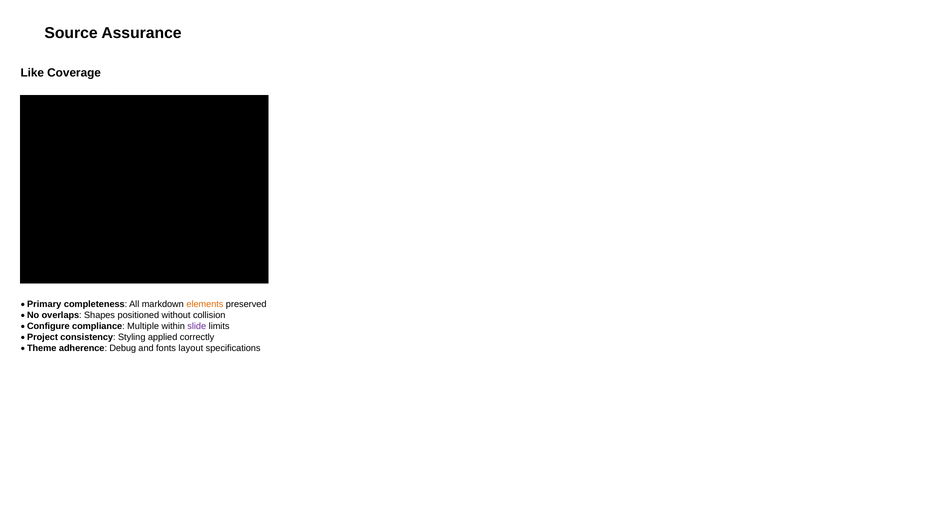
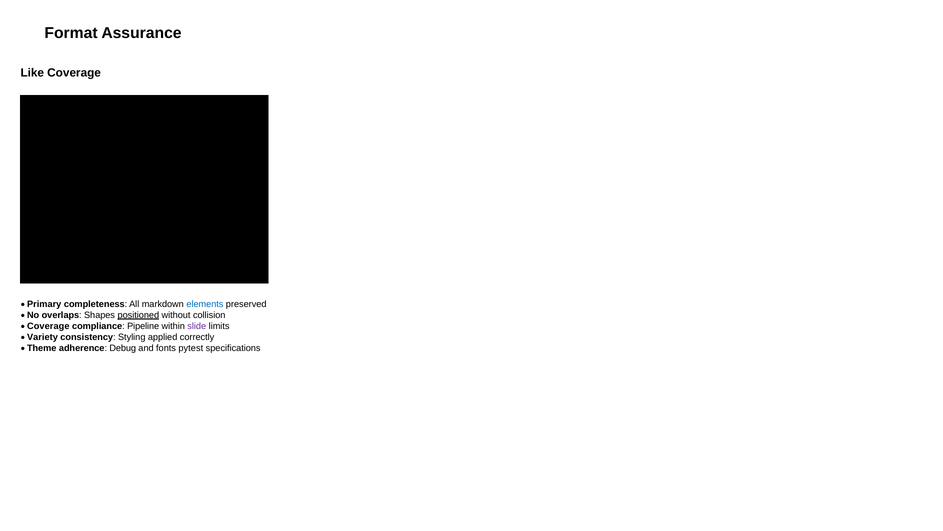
Source: Source -> Format (71, 33)
elements colour: orange -> blue (205, 304)
positioned underline: none -> present (138, 315)
Configure: Configure -> Coverage (48, 326)
Multiple: Multiple -> Pipeline (143, 326)
Project: Project -> Variety (42, 337)
layout: layout -> pytest (191, 348)
